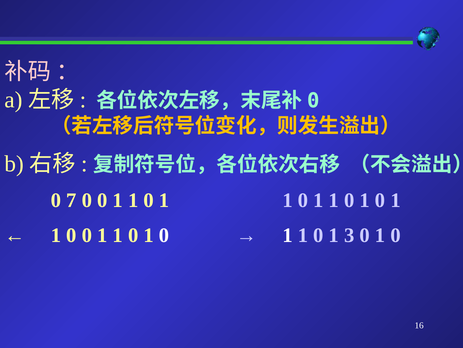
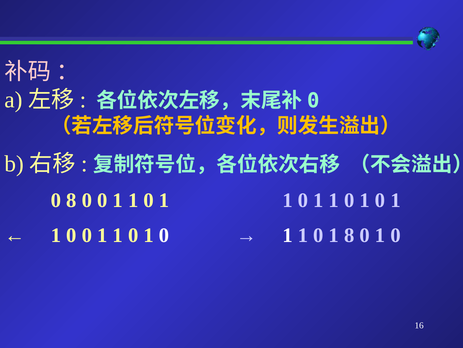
0 7: 7 -> 8 (71, 200)
1 3: 3 -> 8 (349, 235)
